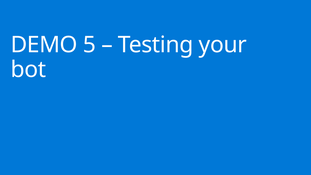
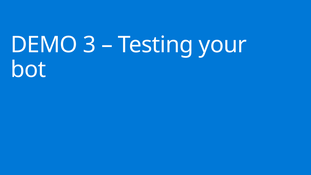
5: 5 -> 3 (89, 45)
